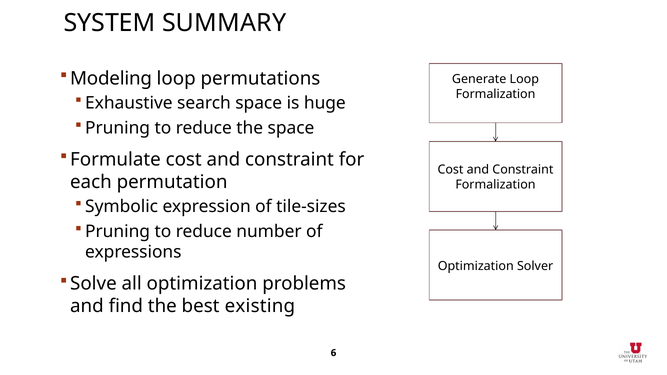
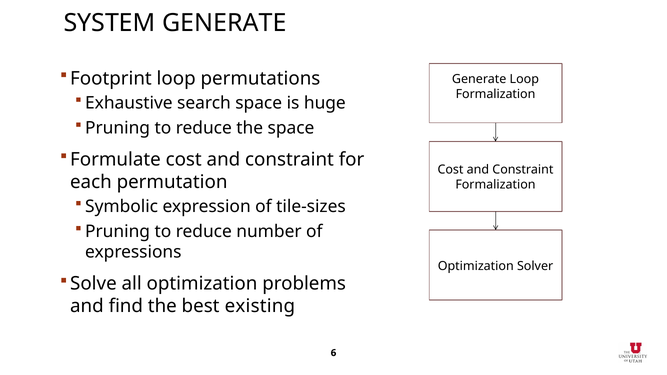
SYSTEM SUMMARY: SUMMARY -> GENERATE (224, 23)
Modeling: Modeling -> Footprint (111, 79)
